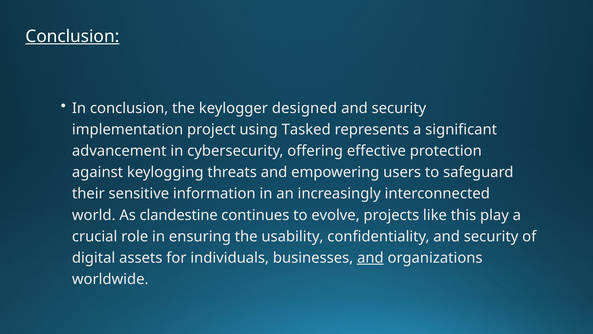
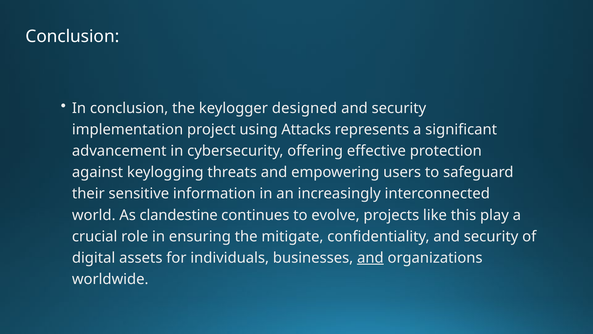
Conclusion underline: present -> none (72, 36)
Tasked: Tasked -> Attacks (306, 129)
usability: usability -> mitigate (292, 236)
